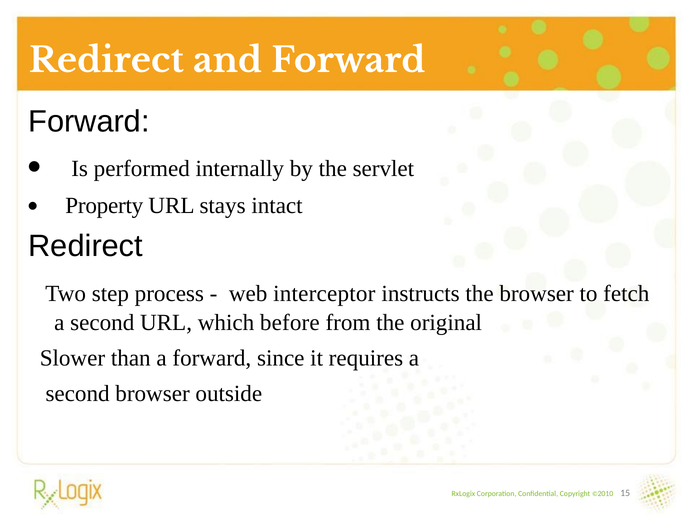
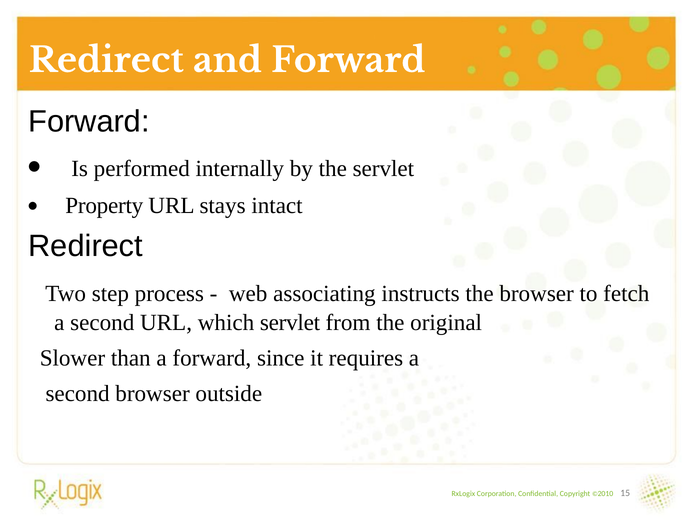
interceptor: interceptor -> associating (324, 293)
which before: before -> servlet (290, 323)
